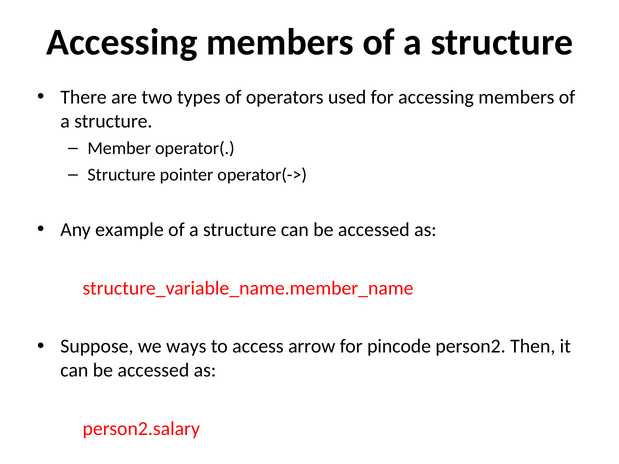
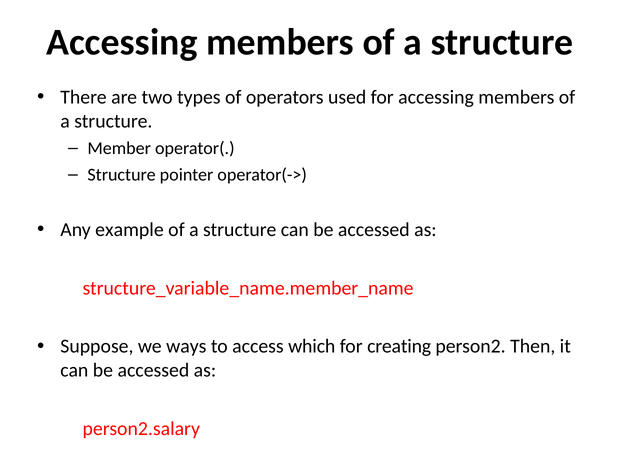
arrow: arrow -> which (312, 347)
pincode: pincode -> creating (399, 347)
